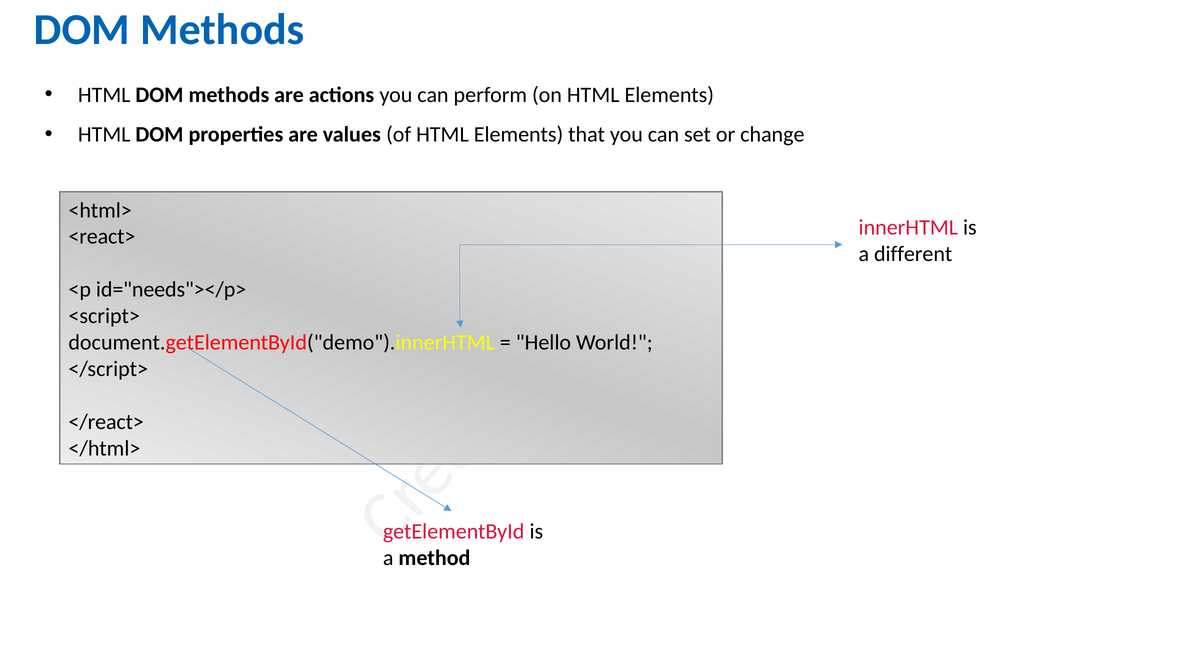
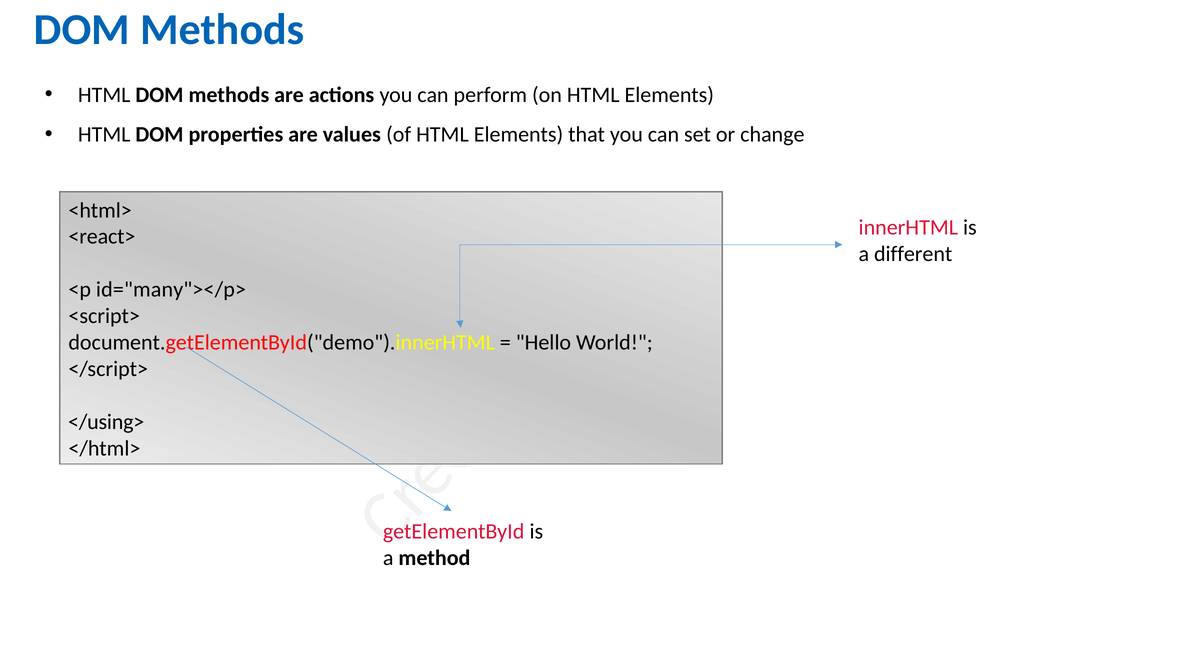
id="needs"></p>: id="needs"></p> -> id="many"></p> (171, 290)
</react>: </react> -> </using> (106, 422)
